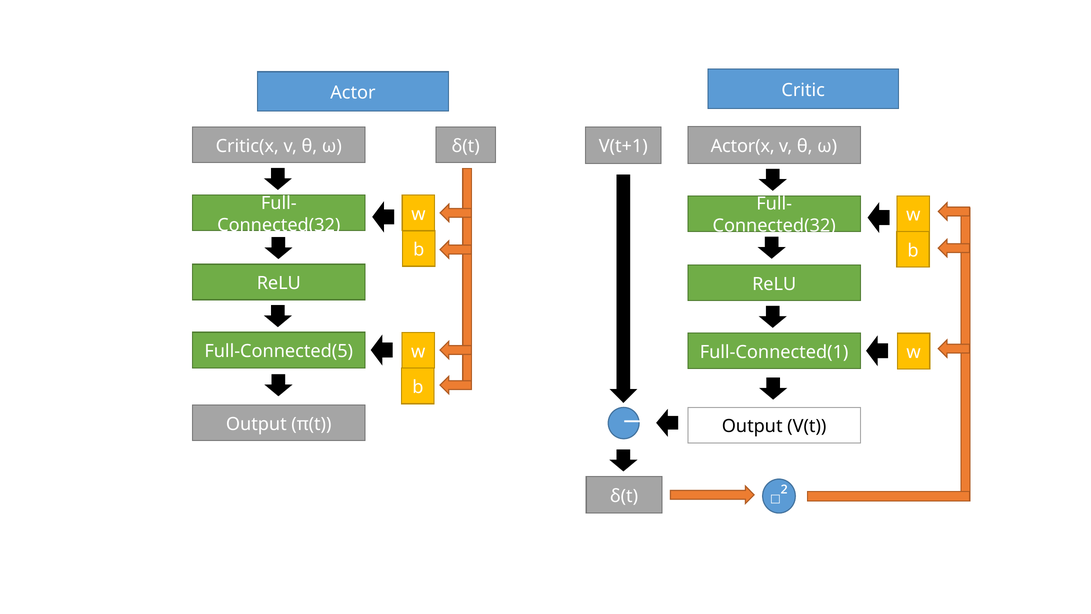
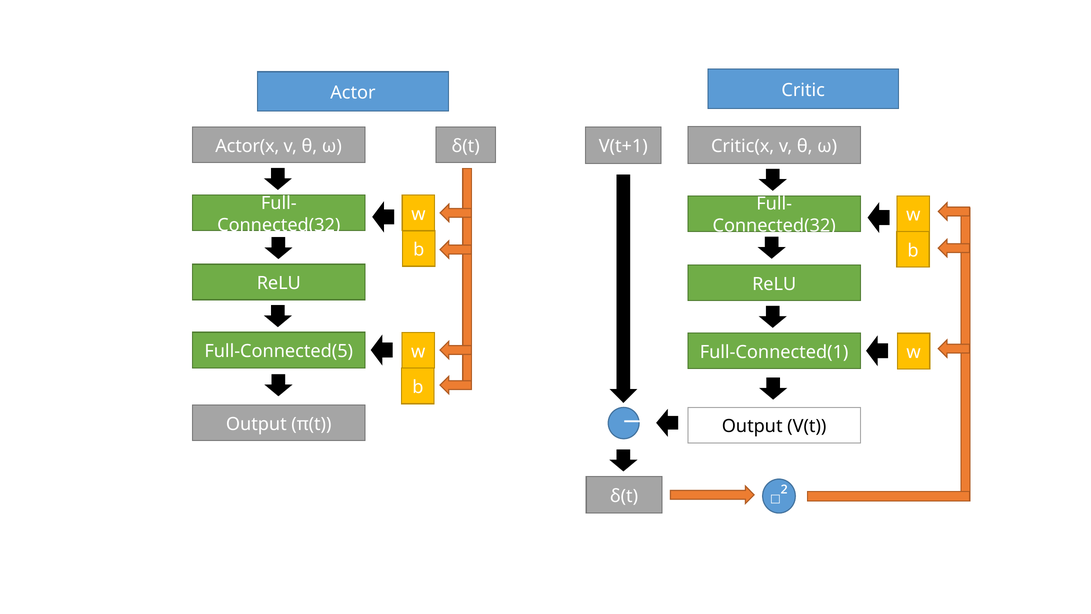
Critic(x: Critic(x -> Actor(x (247, 146)
Actor(x: Actor(x -> Critic(x (743, 146)
